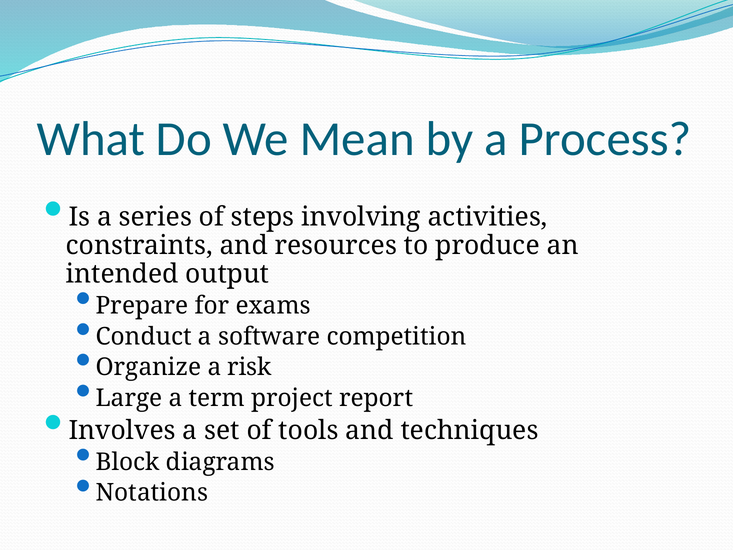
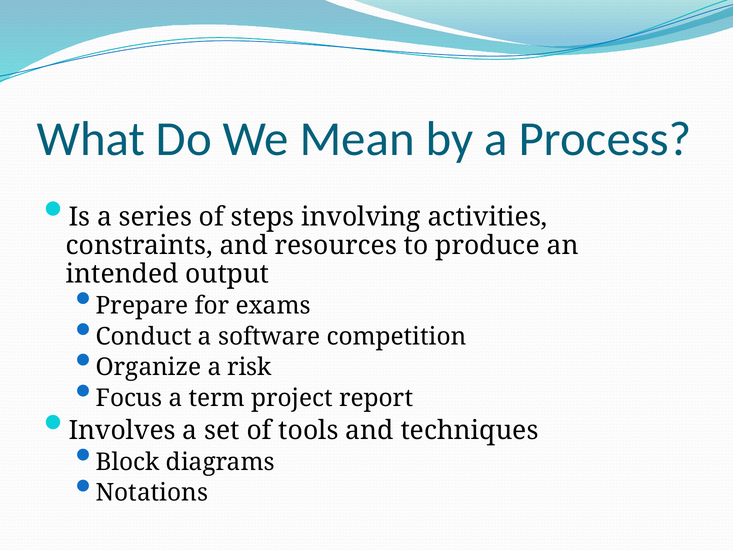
Large: Large -> Focus (129, 398)
